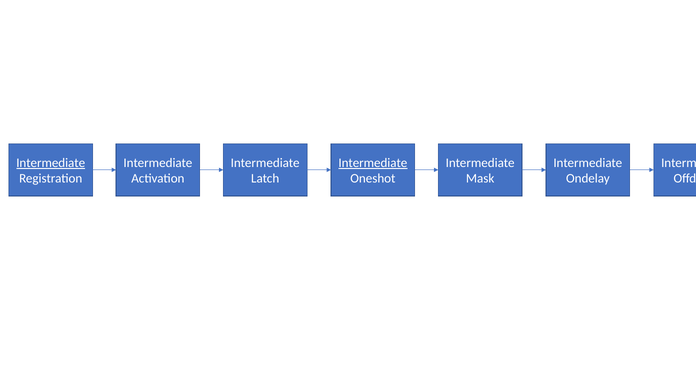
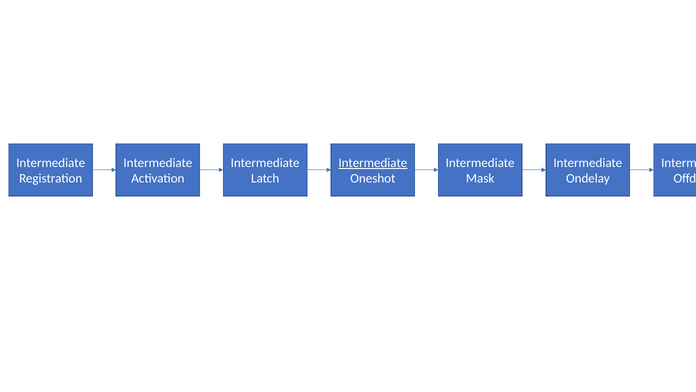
Intermediate underline: present -> none (51, 163)
